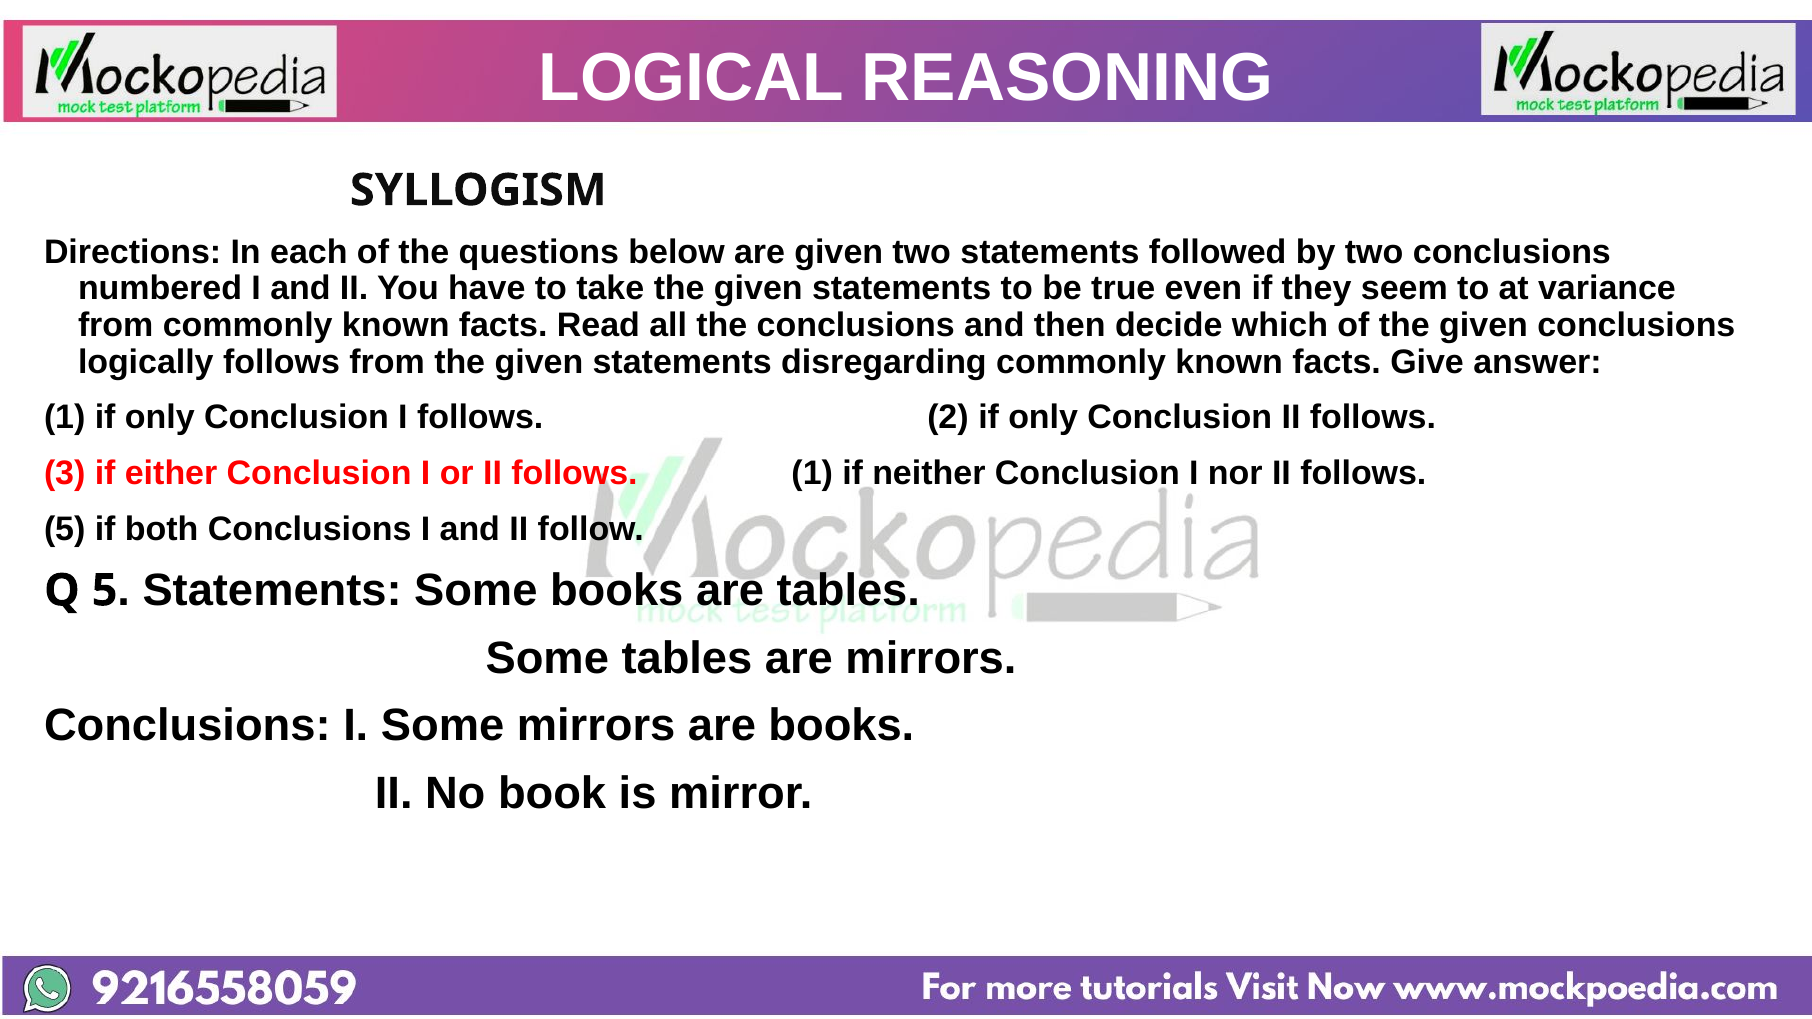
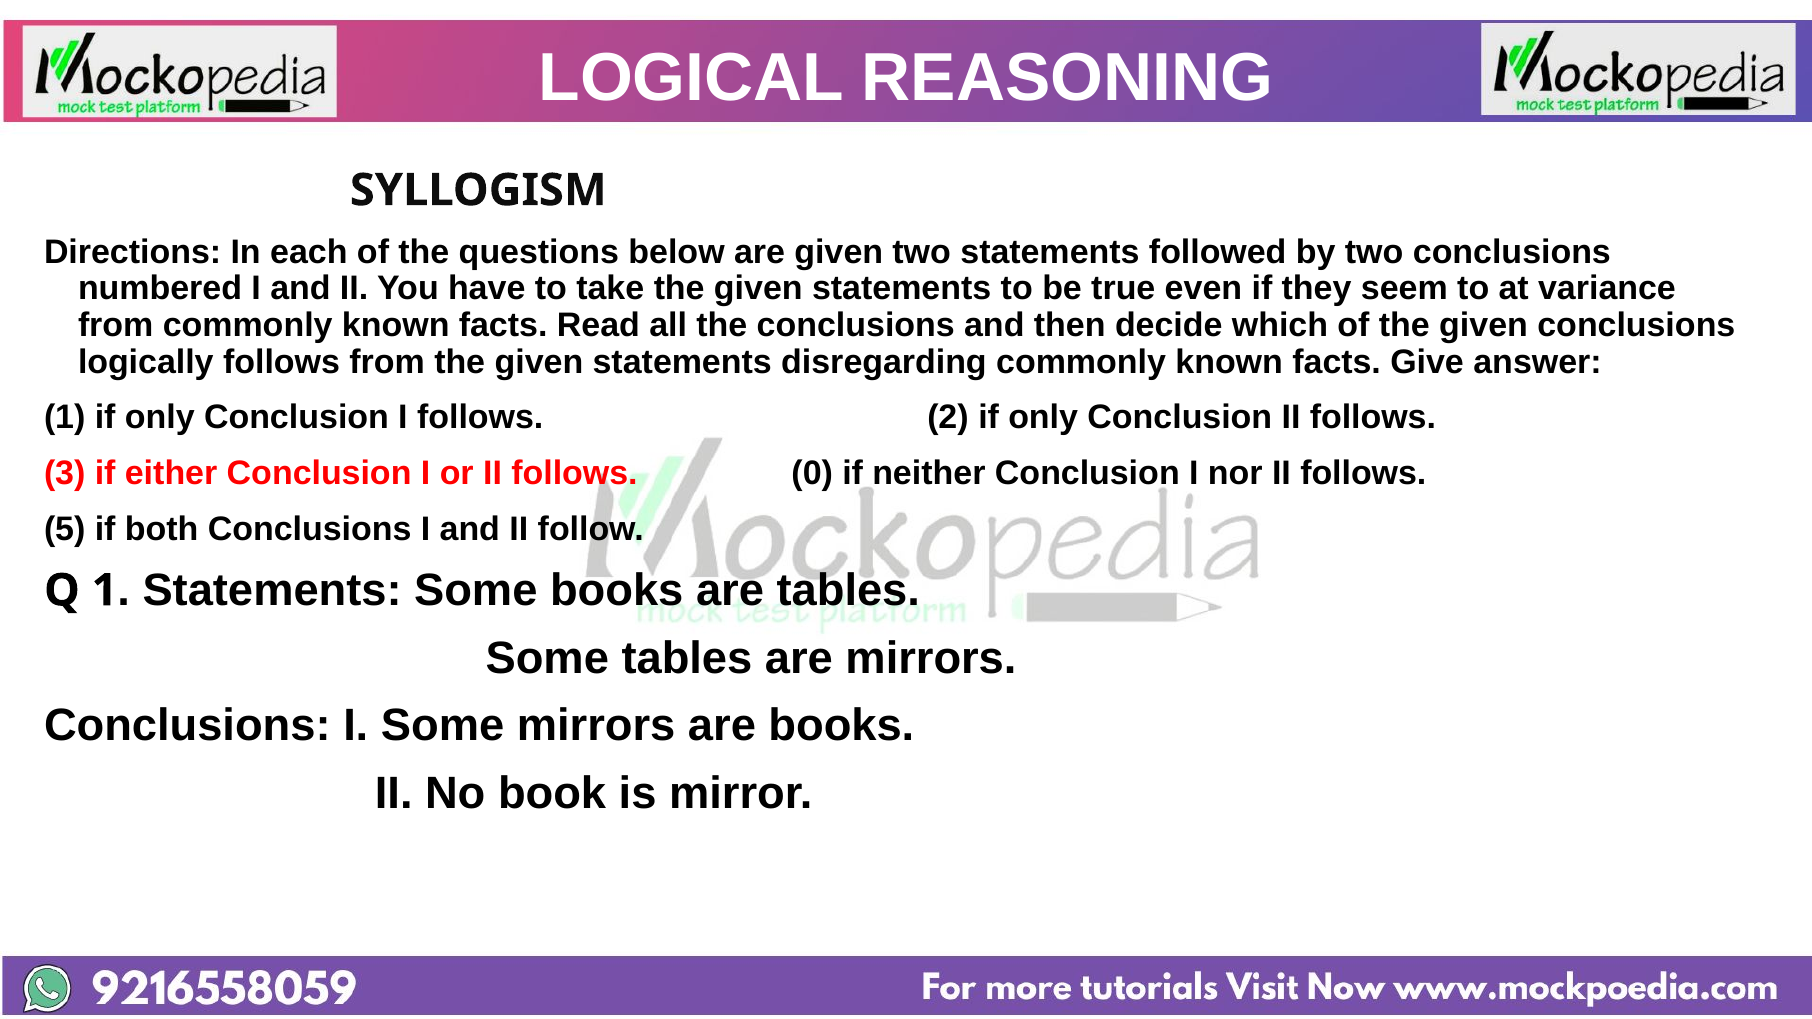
follows 1: 1 -> 0 (812, 473)
Q 5: 5 -> 1 (105, 591)
